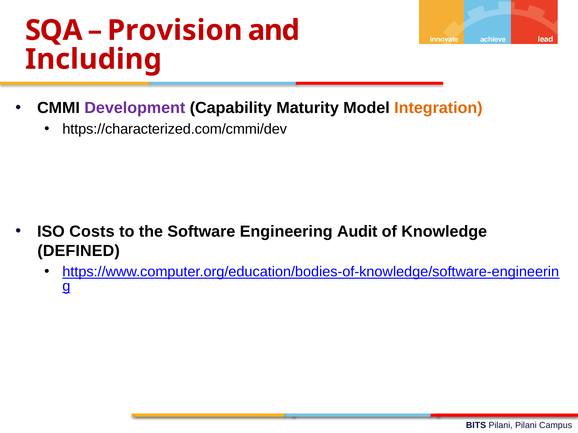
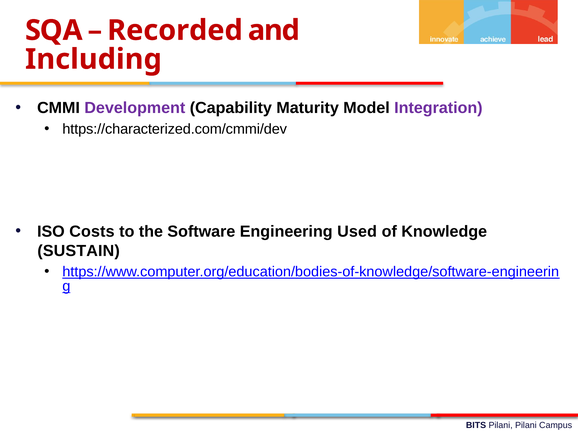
Provision: Provision -> Recorded (175, 30)
Integration colour: orange -> purple (438, 108)
Audit: Audit -> Used (357, 232)
DEFINED: DEFINED -> SUSTAIN (79, 251)
